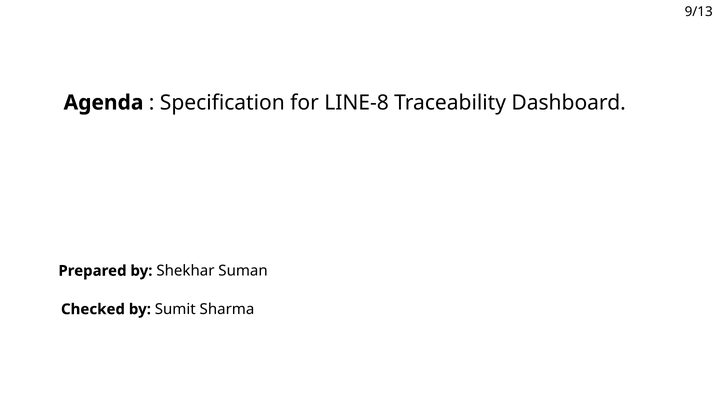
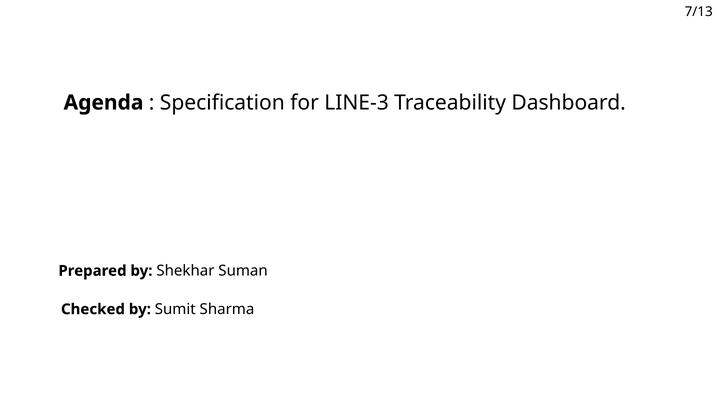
9/13: 9/13 -> 7/13 (699, 12)
LINE-8: LINE-8 -> LINE-3 (357, 103)
